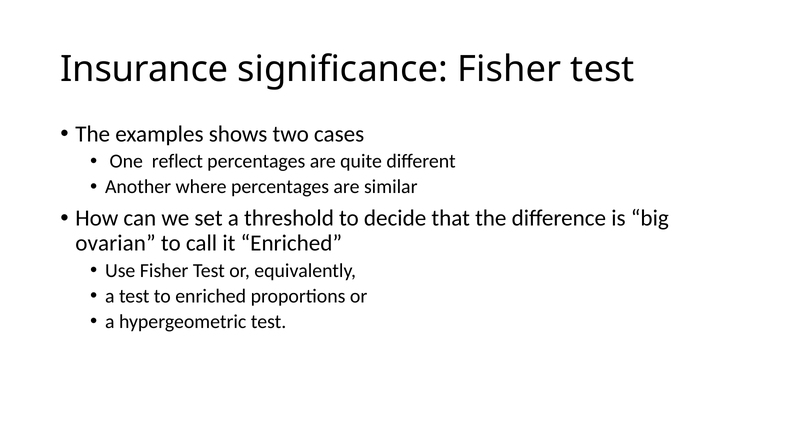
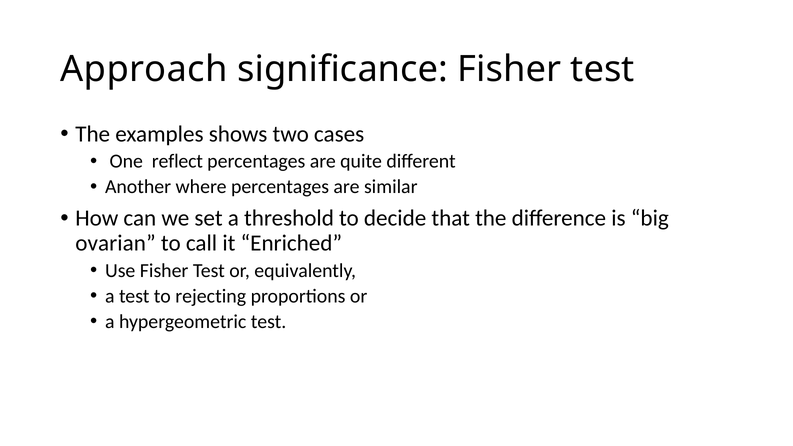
Insurance: Insurance -> Approach (144, 69)
to enriched: enriched -> rejecting (211, 296)
